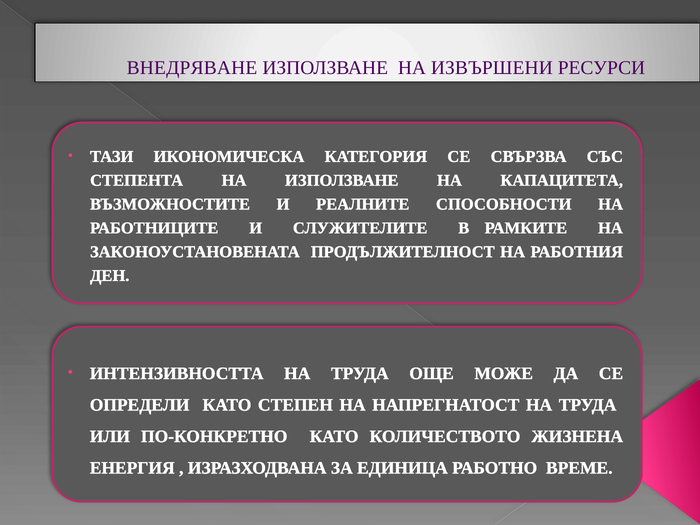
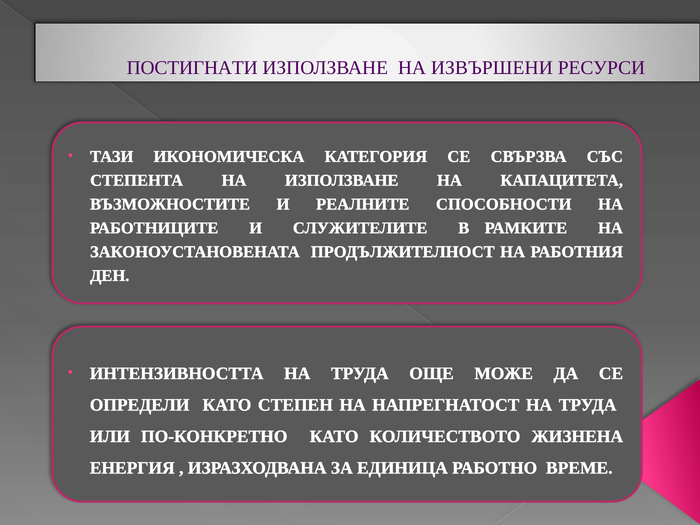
ВНЕДРЯВАНЕ: ВНЕДРЯВАНЕ -> ПОСТИГНАТИ (192, 68)
